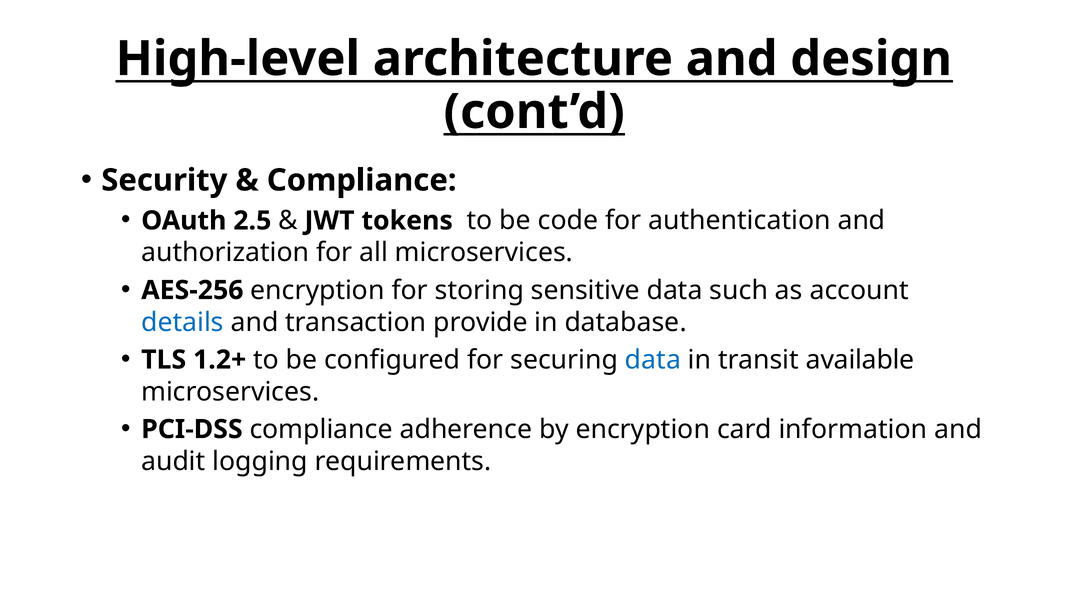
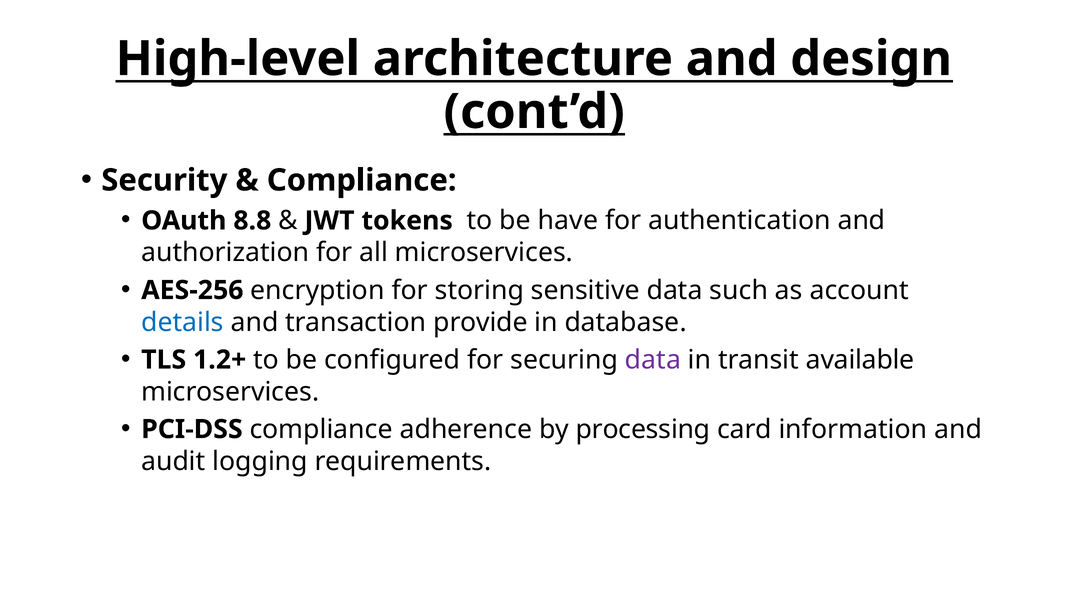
2.5: 2.5 -> 8.8 (252, 221)
code: code -> have (568, 221)
data colour: blue -> purple (653, 360)
by encryption: encryption -> processing (643, 429)
